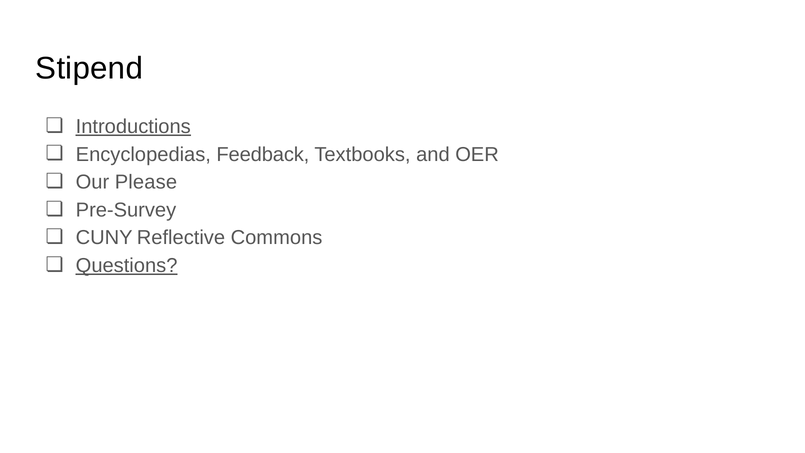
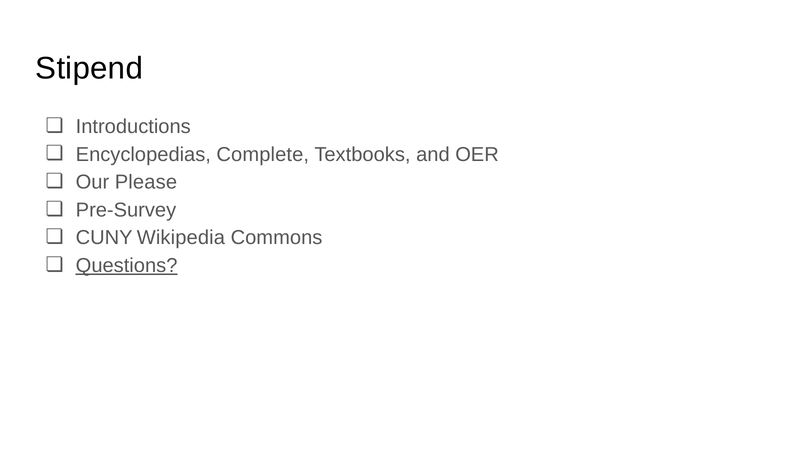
Introductions underline: present -> none (133, 127)
Feedback: Feedback -> Complete (263, 154)
Reflective: Reflective -> Wikipedia (181, 238)
